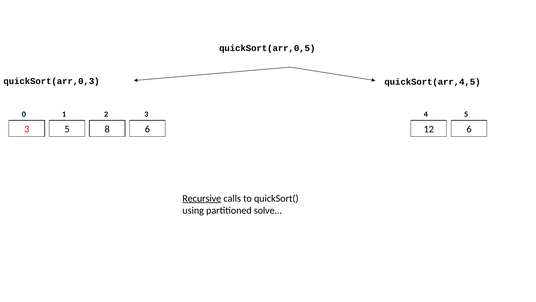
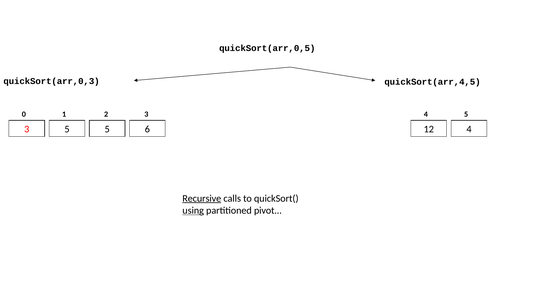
5 8: 8 -> 5 (107, 129)
12 6: 6 -> 4 (469, 129)
using underline: none -> present (193, 210)
solve: solve -> pivot (268, 210)
